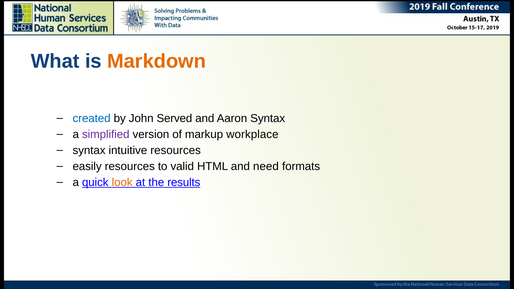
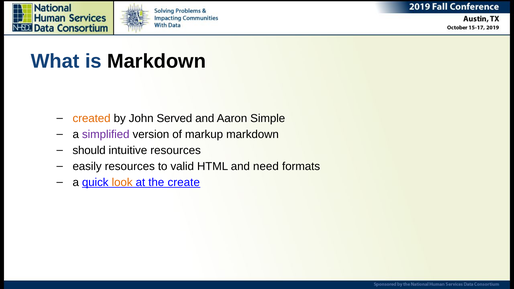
Markdown colour: orange -> black (157, 61)
created colour: blue -> orange (92, 118)
Aaron Syntax: Syntax -> Simple (268, 118)
markup workplace: workplace -> markdown (252, 134)
syntax: syntax -> should (89, 150)
results: results -> create (184, 182)
